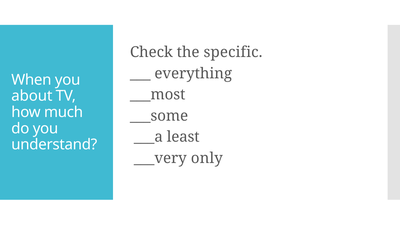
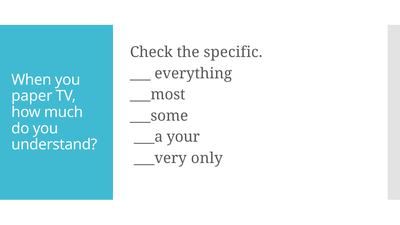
about: about -> paper (32, 96)
least: least -> your (183, 137)
